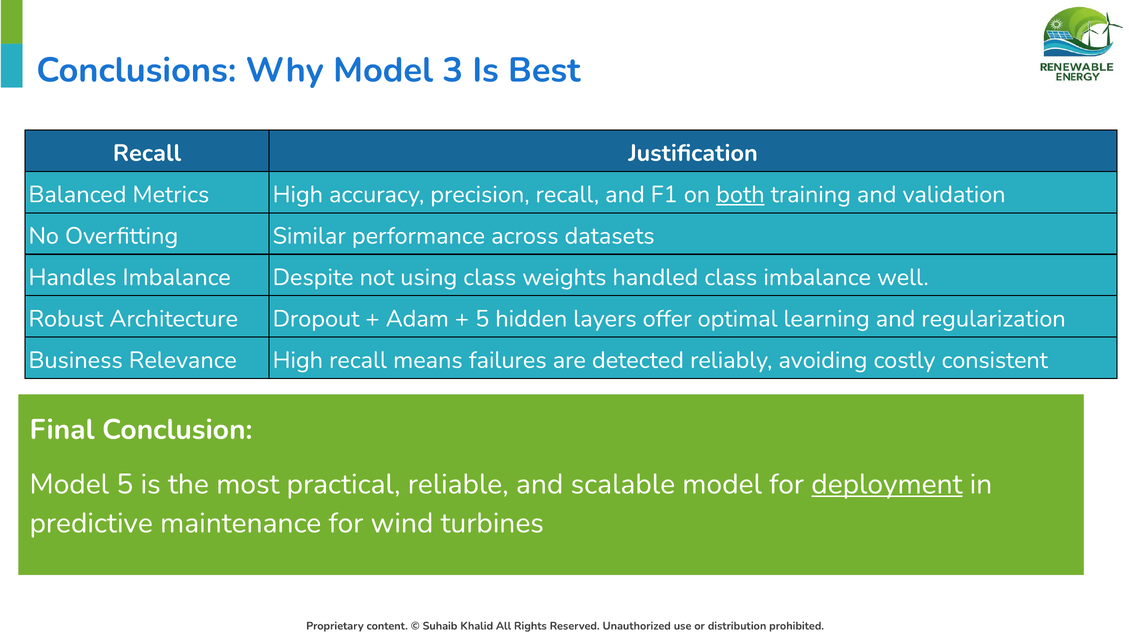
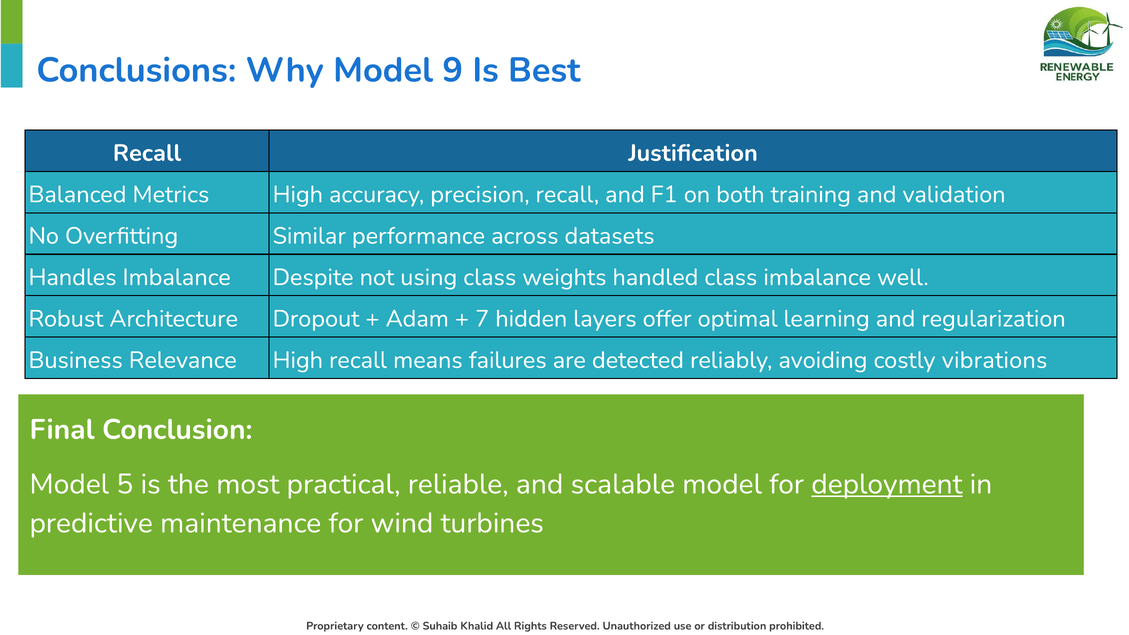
3: 3 -> 9 (453, 70)
both underline: present -> none (740, 194)
5: 5 -> 7 (482, 319)
consistent: consistent -> vibrations (995, 360)
